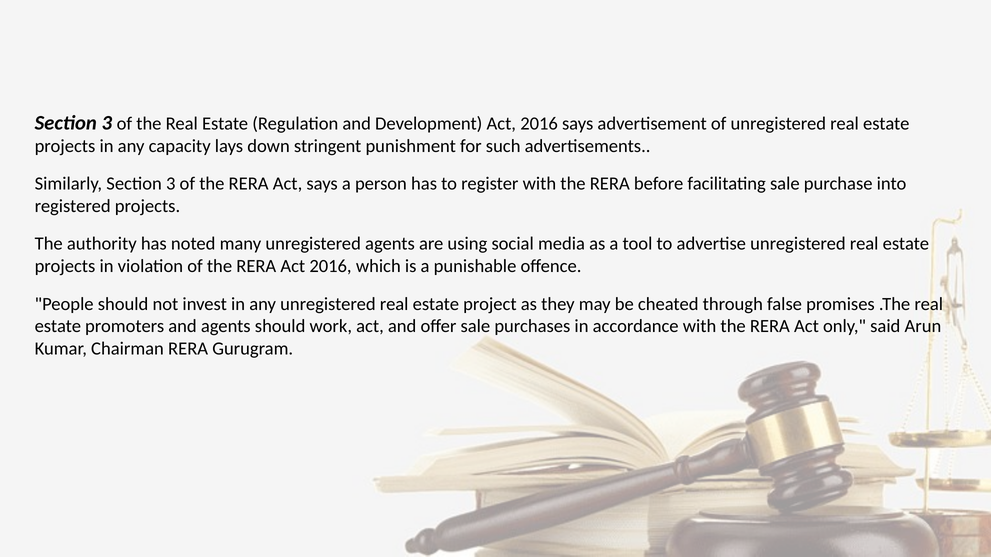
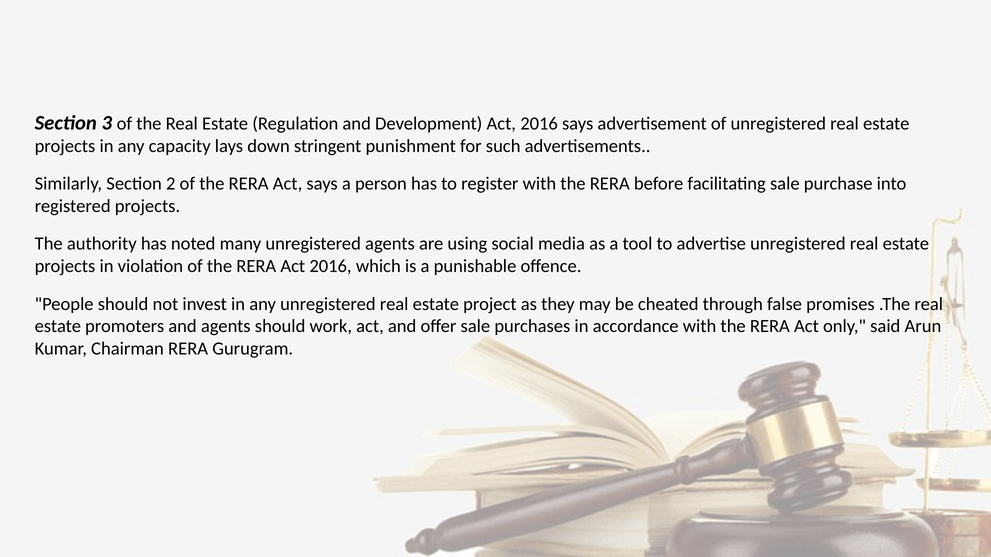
Similarly Section 3: 3 -> 2 (171, 184)
